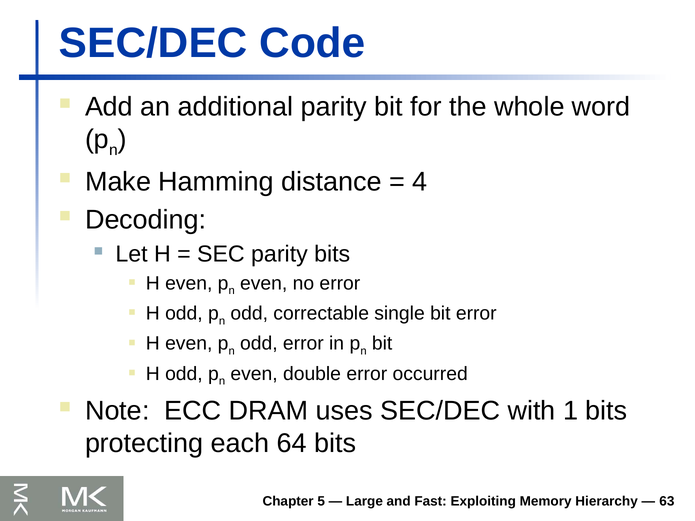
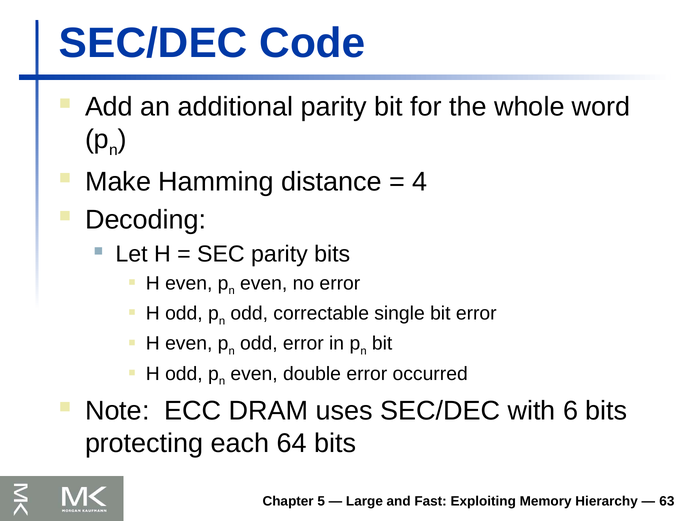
1: 1 -> 6 (571, 411)
